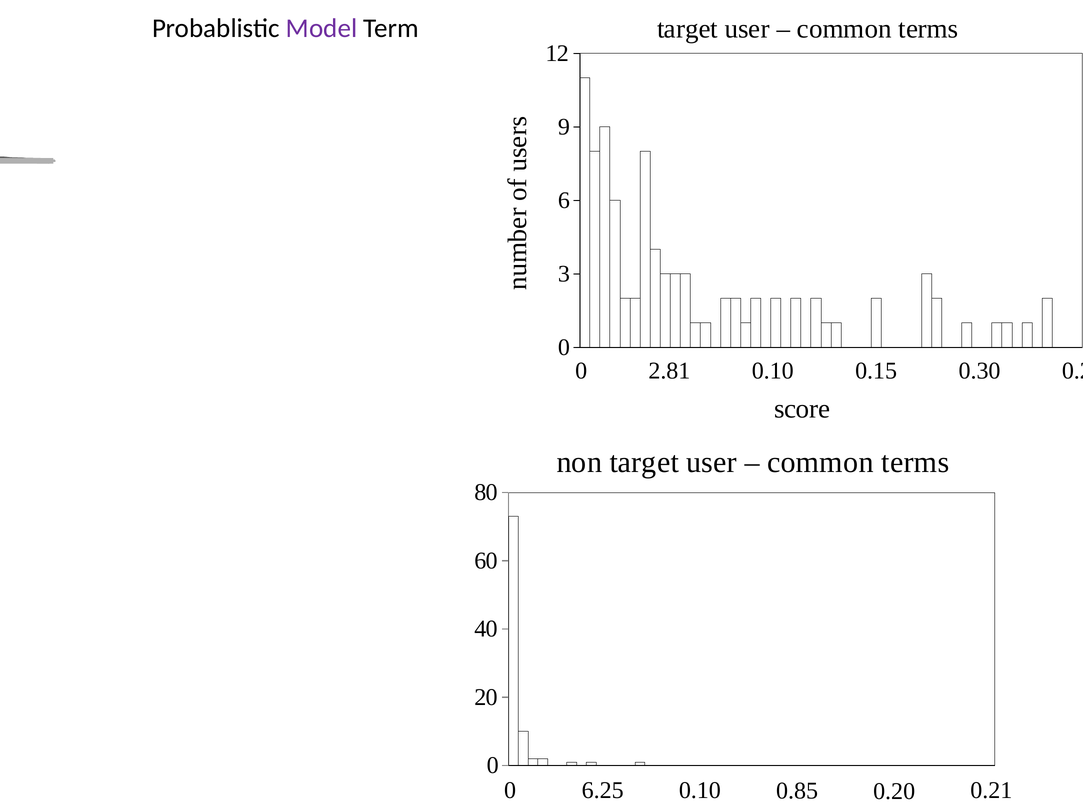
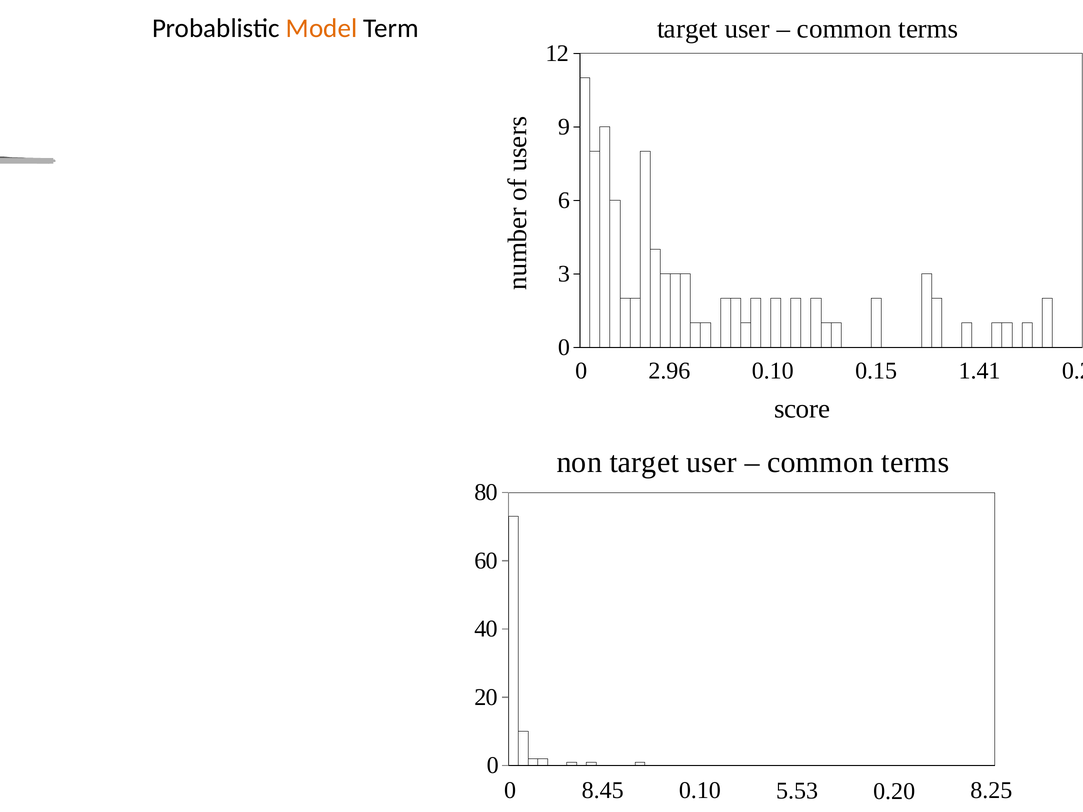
Model colour: purple -> orange (322, 28)
2.81: 2.81 -> 2.96 (669, 371)
0.30: 0.30 -> 1.41 (980, 371)
6.25: 6.25 -> 8.45 (603, 790)
0.85: 0.85 -> 5.53 (797, 791)
0.21: 0.21 -> 8.25 (991, 790)
